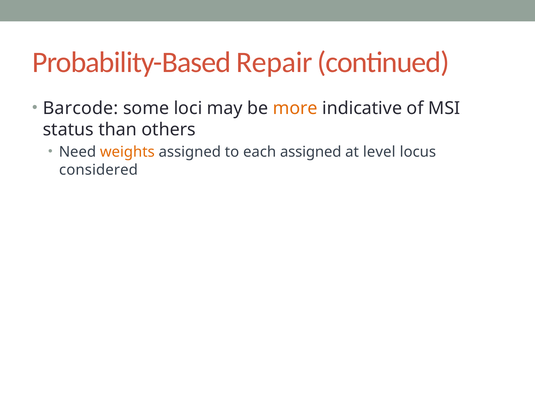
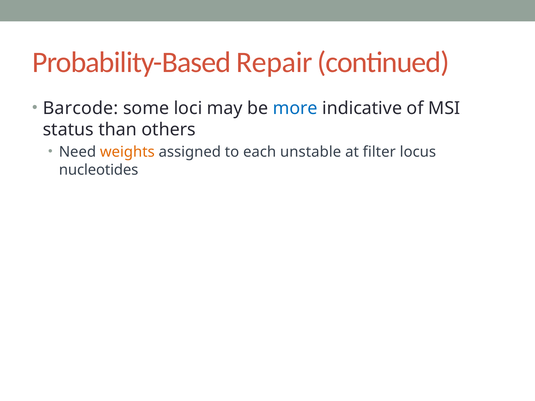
more colour: orange -> blue (295, 108)
each assigned: assigned -> unstable (311, 152)
level: level -> filter (379, 152)
considered: considered -> nucleotides (99, 170)
